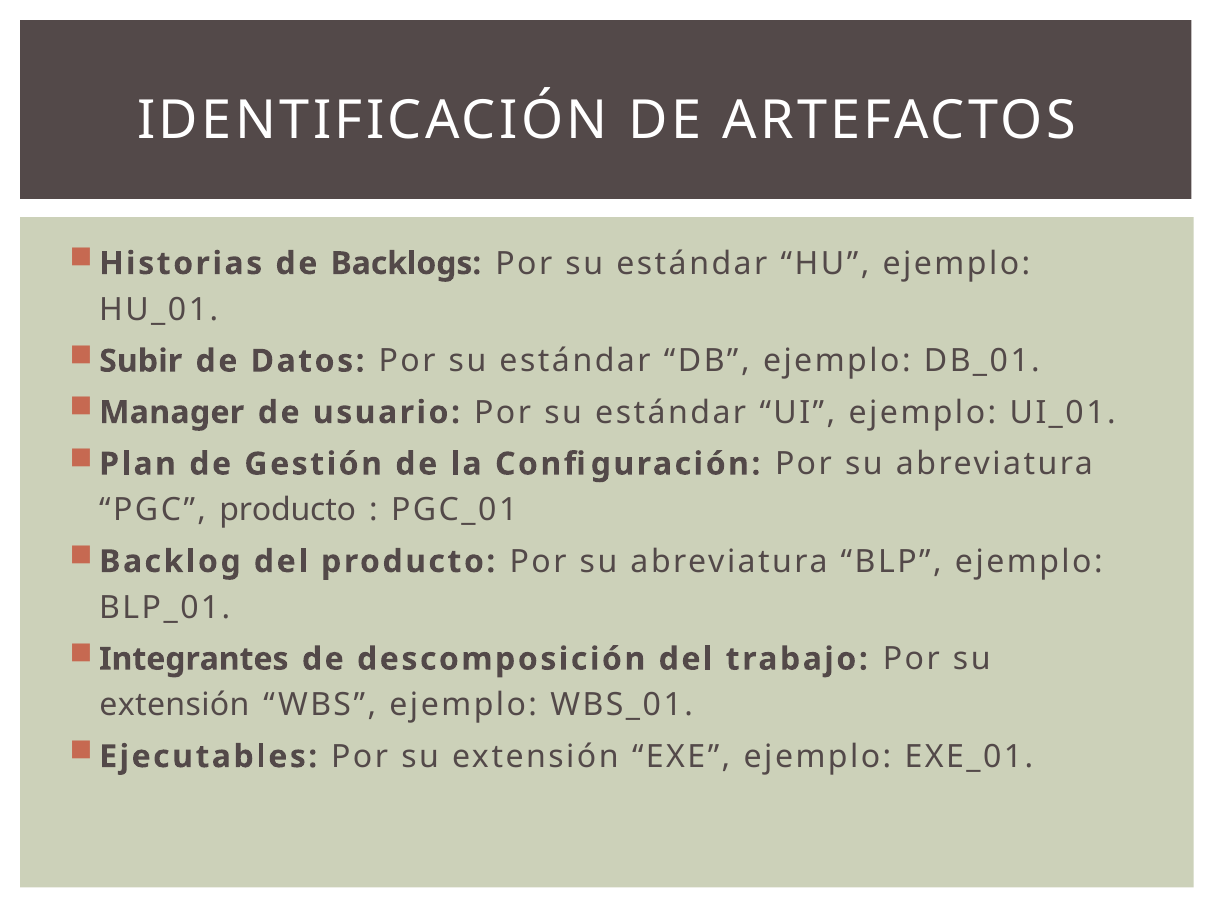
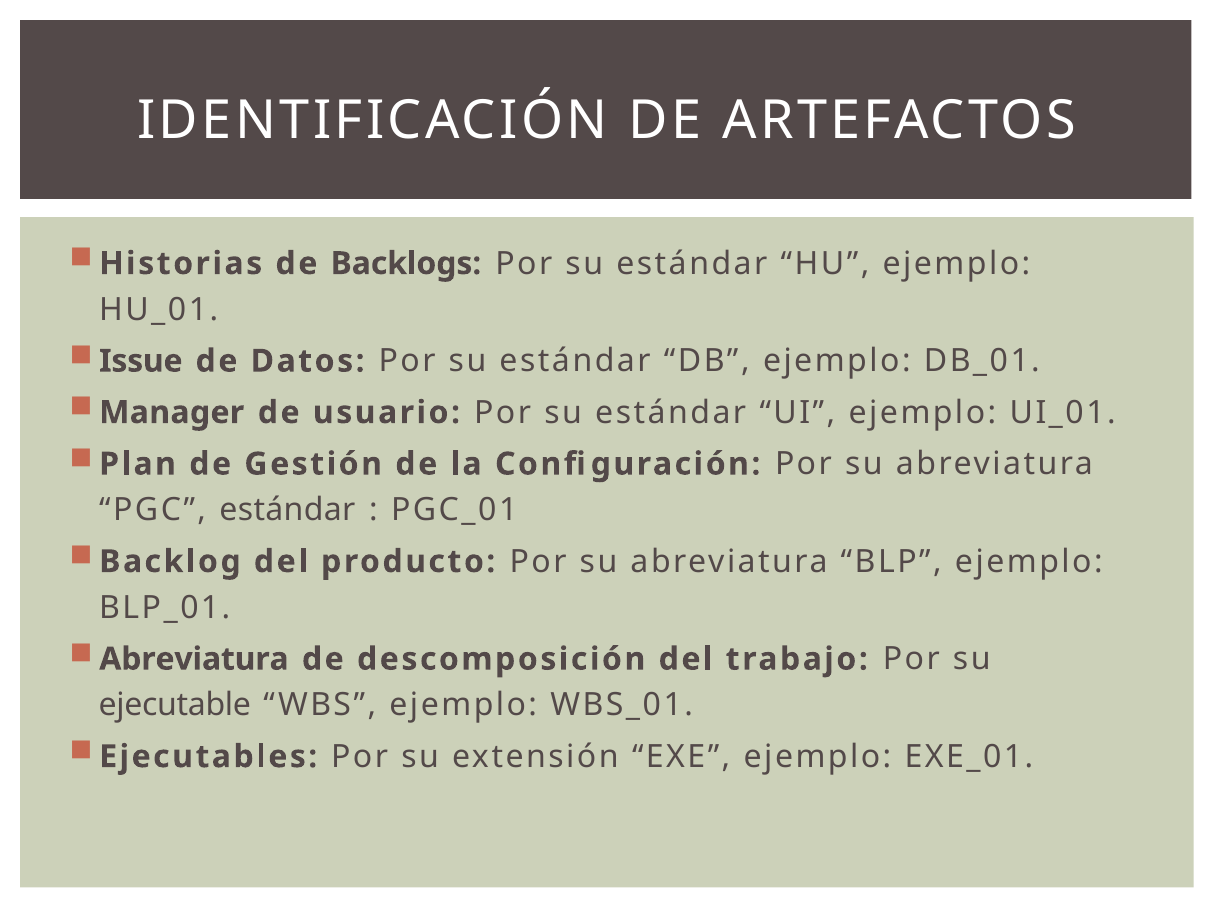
Subir: Subir -> Issue (141, 361)
PGC producto: producto -> estándar (287, 510)
Integrantes: Integrantes -> Abreviatura (194, 659)
extensión: extensión -> ejecutable (175, 705)
